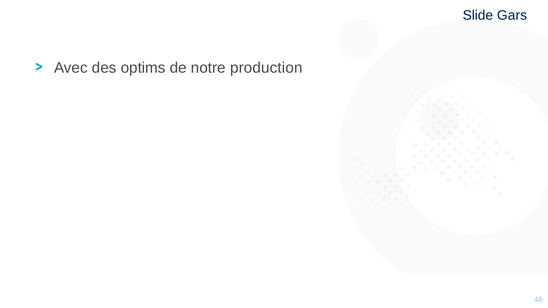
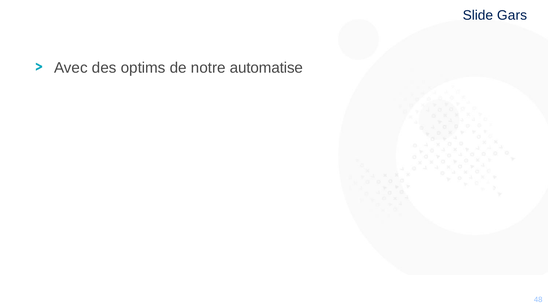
production: production -> automatise (266, 68)
